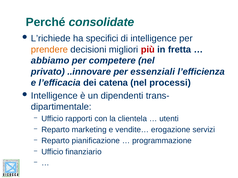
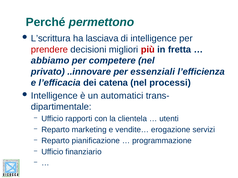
consolidate: consolidate -> permettono (101, 22)
L’richiede: L’richiede -> L’scrittura (51, 39)
specifici: specifici -> lasciava (102, 39)
prendere colour: orange -> red (49, 50)
dipendenti: dipendenti -> automatici (122, 96)
